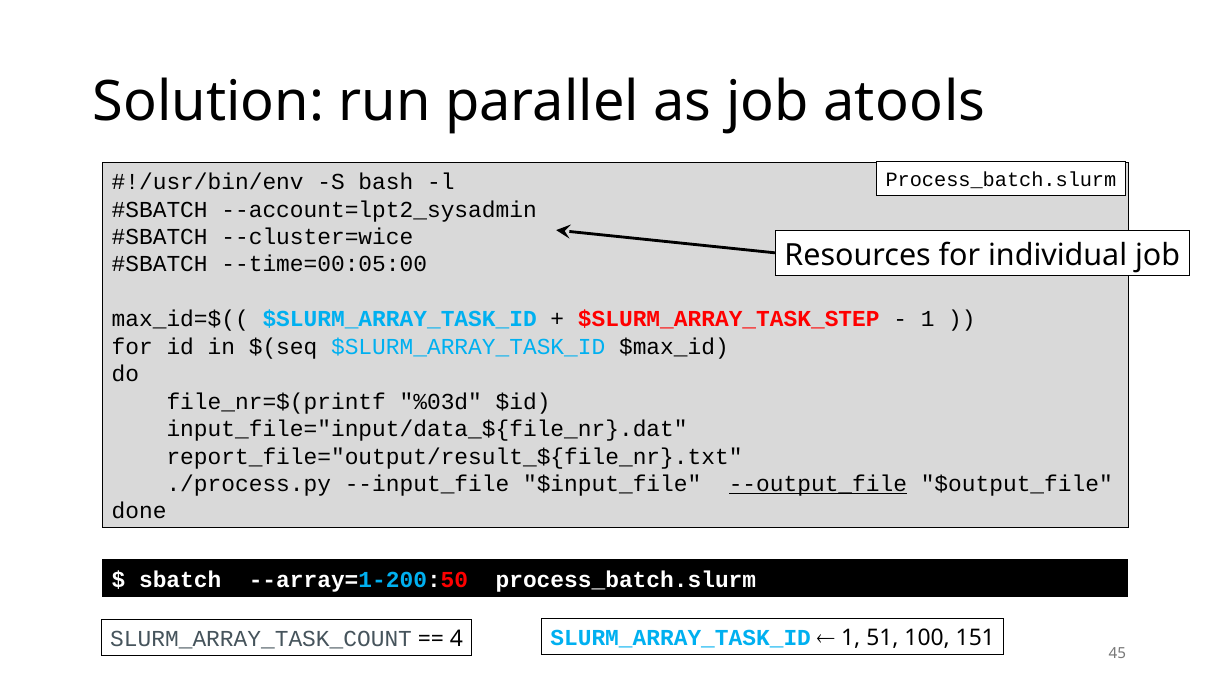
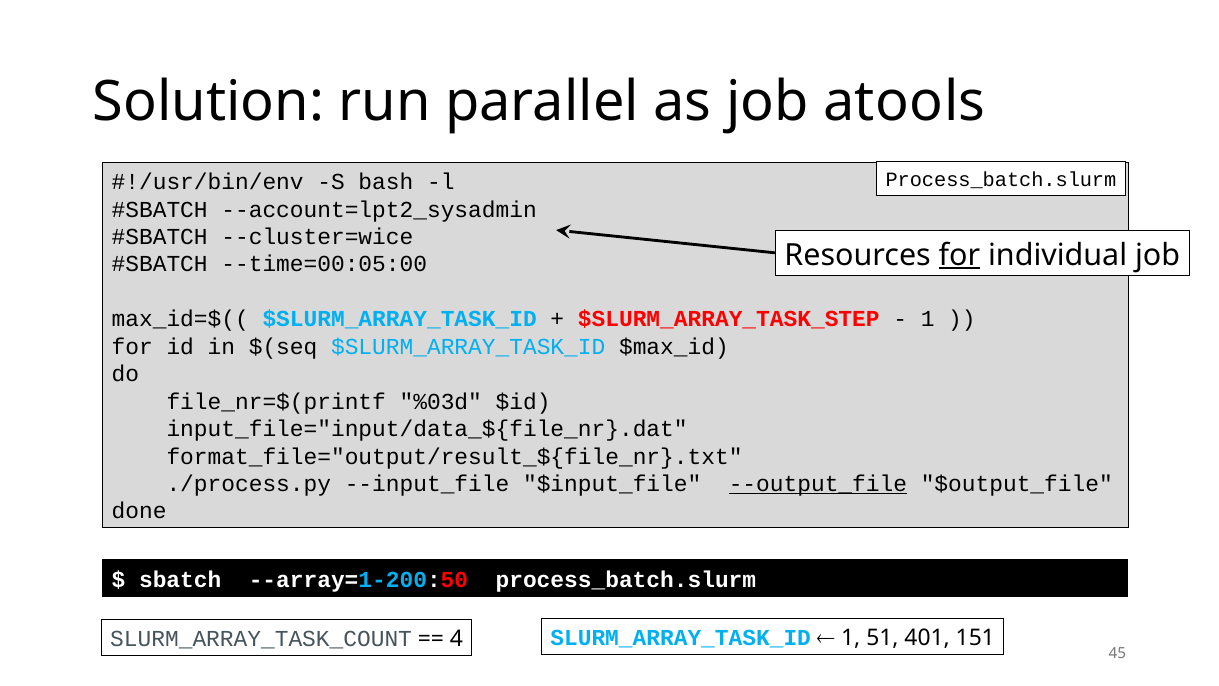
for underline: none -> present (959, 255)
report_file="output/result_${file_nr}.txt: report_file="output/result_${file_nr}.txt -> format_file="output/result_${file_nr}.txt (454, 456)
100: 100 -> 401 (927, 638)
